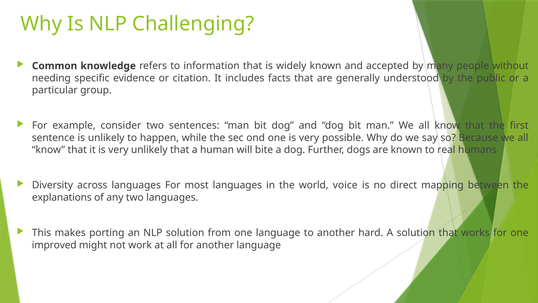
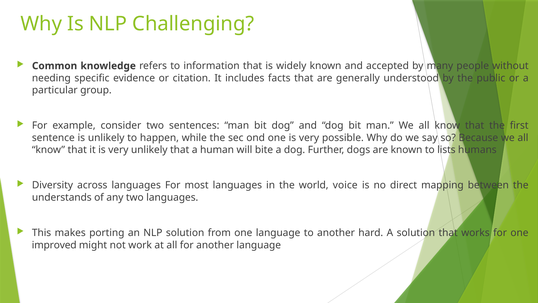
real: real -> lists (446, 150)
explanations: explanations -> understands (62, 197)
